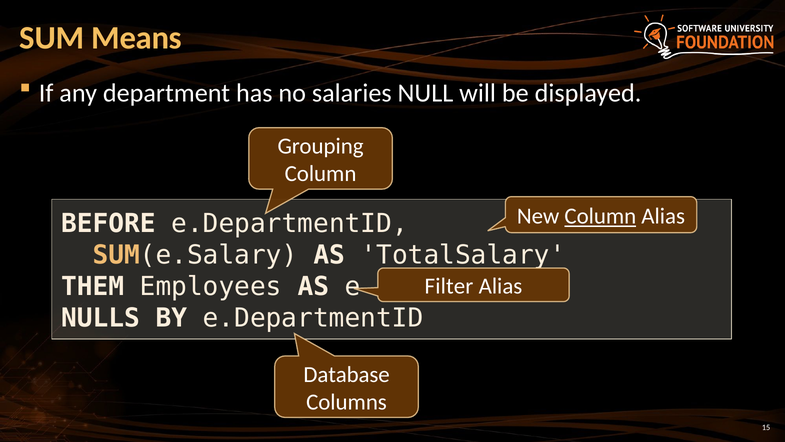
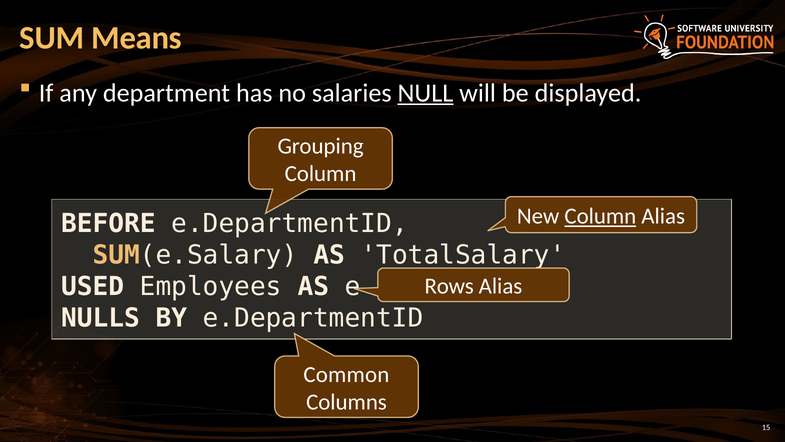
NULL underline: none -> present (425, 93)
THEM: THEM -> USED (93, 286)
Filter: Filter -> Rows (449, 286)
Database: Database -> Common (346, 374)
